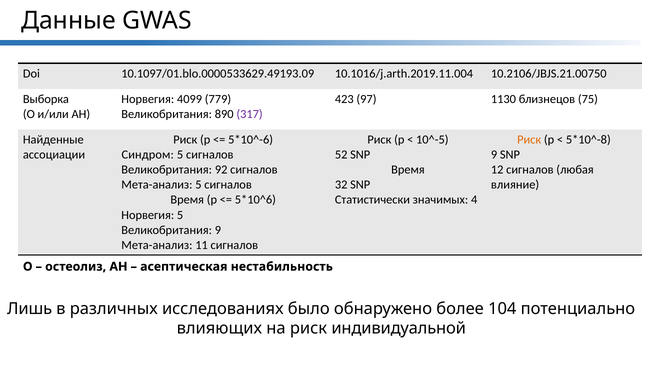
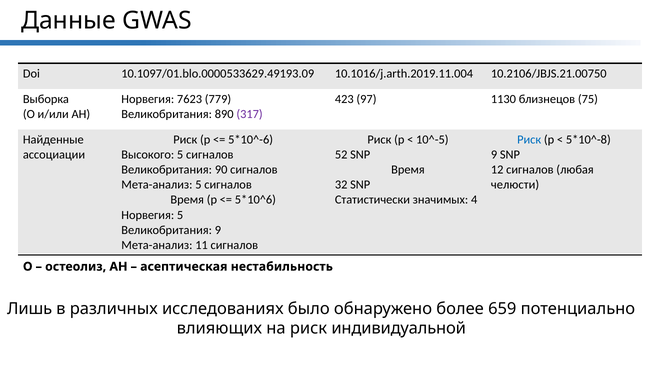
4099: 4099 -> 7623 (190, 99)
Риск colour: orange -> blue (529, 140)
Синдром: Синдром -> Высокого (148, 155)
92: 92 -> 90 (221, 170)
влияние: влияние -> челюсти (515, 185)
104: 104 -> 659 (502, 309)
